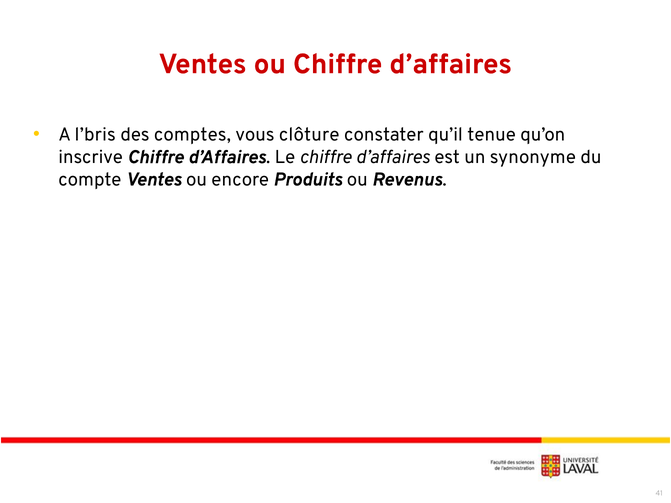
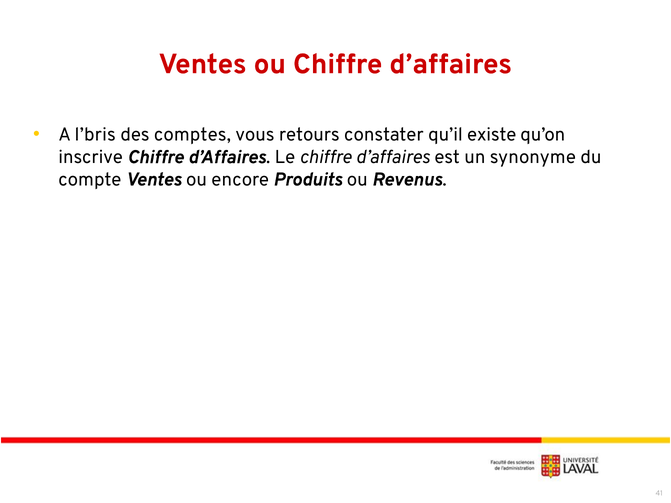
clôture: clôture -> retours (309, 135)
tenue: tenue -> existe (492, 135)
